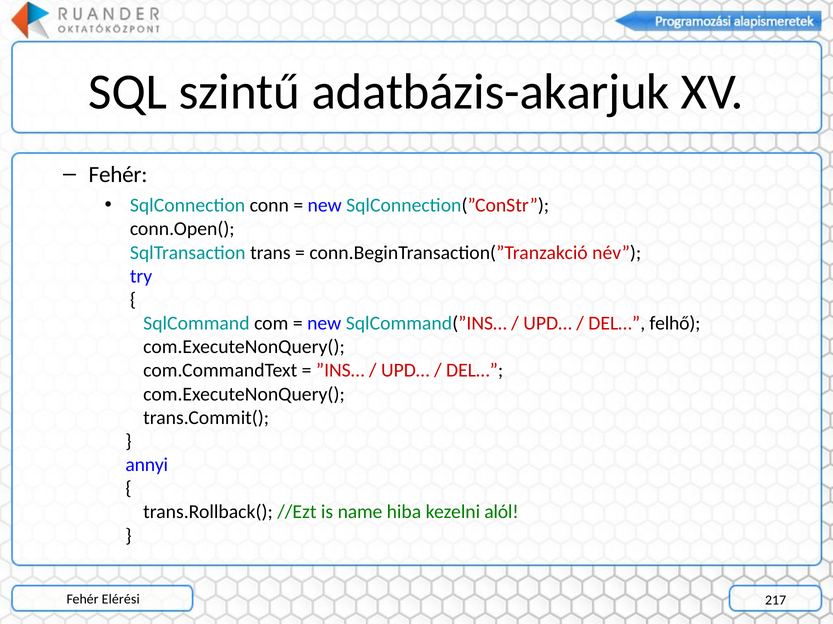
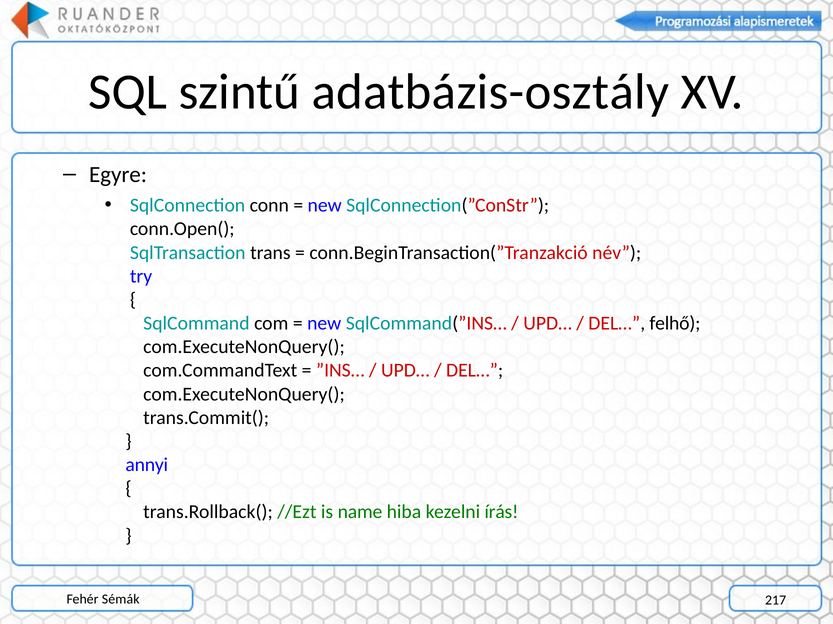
adatbázis-akarjuk: adatbázis-akarjuk -> adatbázis-osztály (490, 92)
Fehér: Fehér -> Egyre (118, 175)
alól: alól -> írás (501, 513)
Elérési: Elérési -> Sémák (121, 600)
